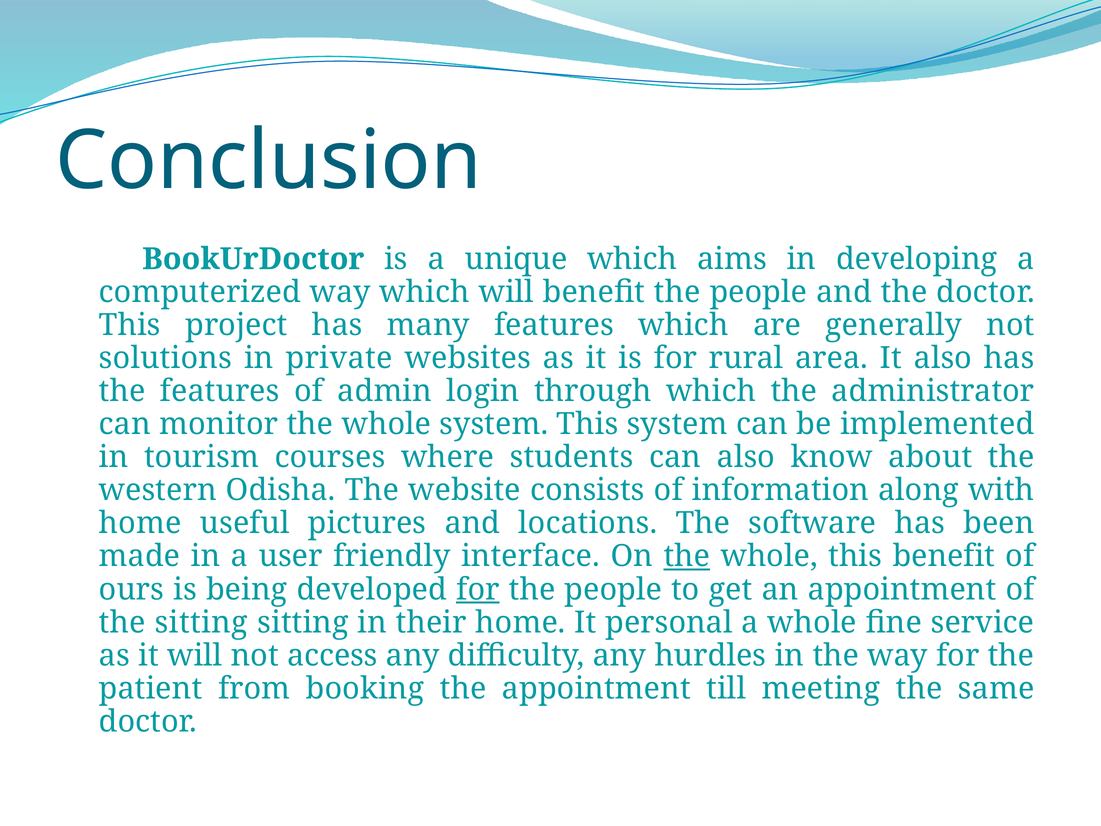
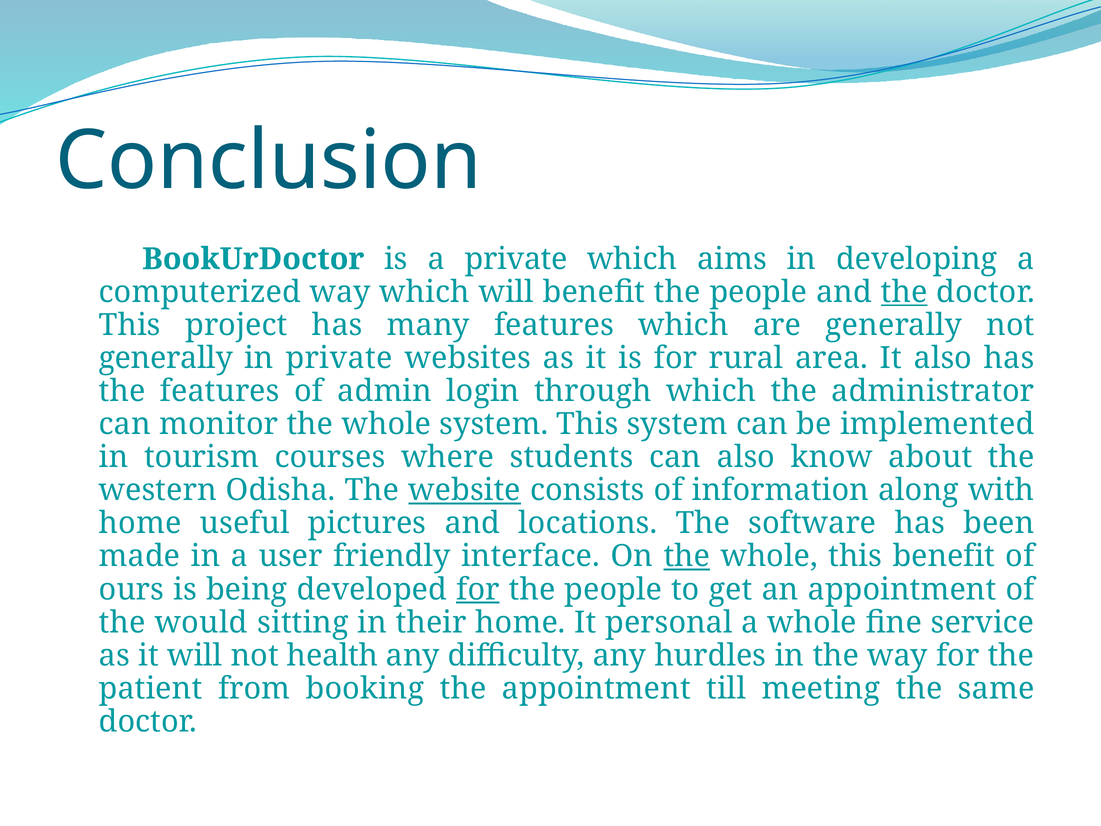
a unique: unique -> private (516, 259)
the underline: none -> present (904, 292)
solutions: solutions -> generally (166, 358)
website underline: none -> present (465, 490)
the sitting: sitting -> would (201, 622)
access: access -> health (333, 655)
